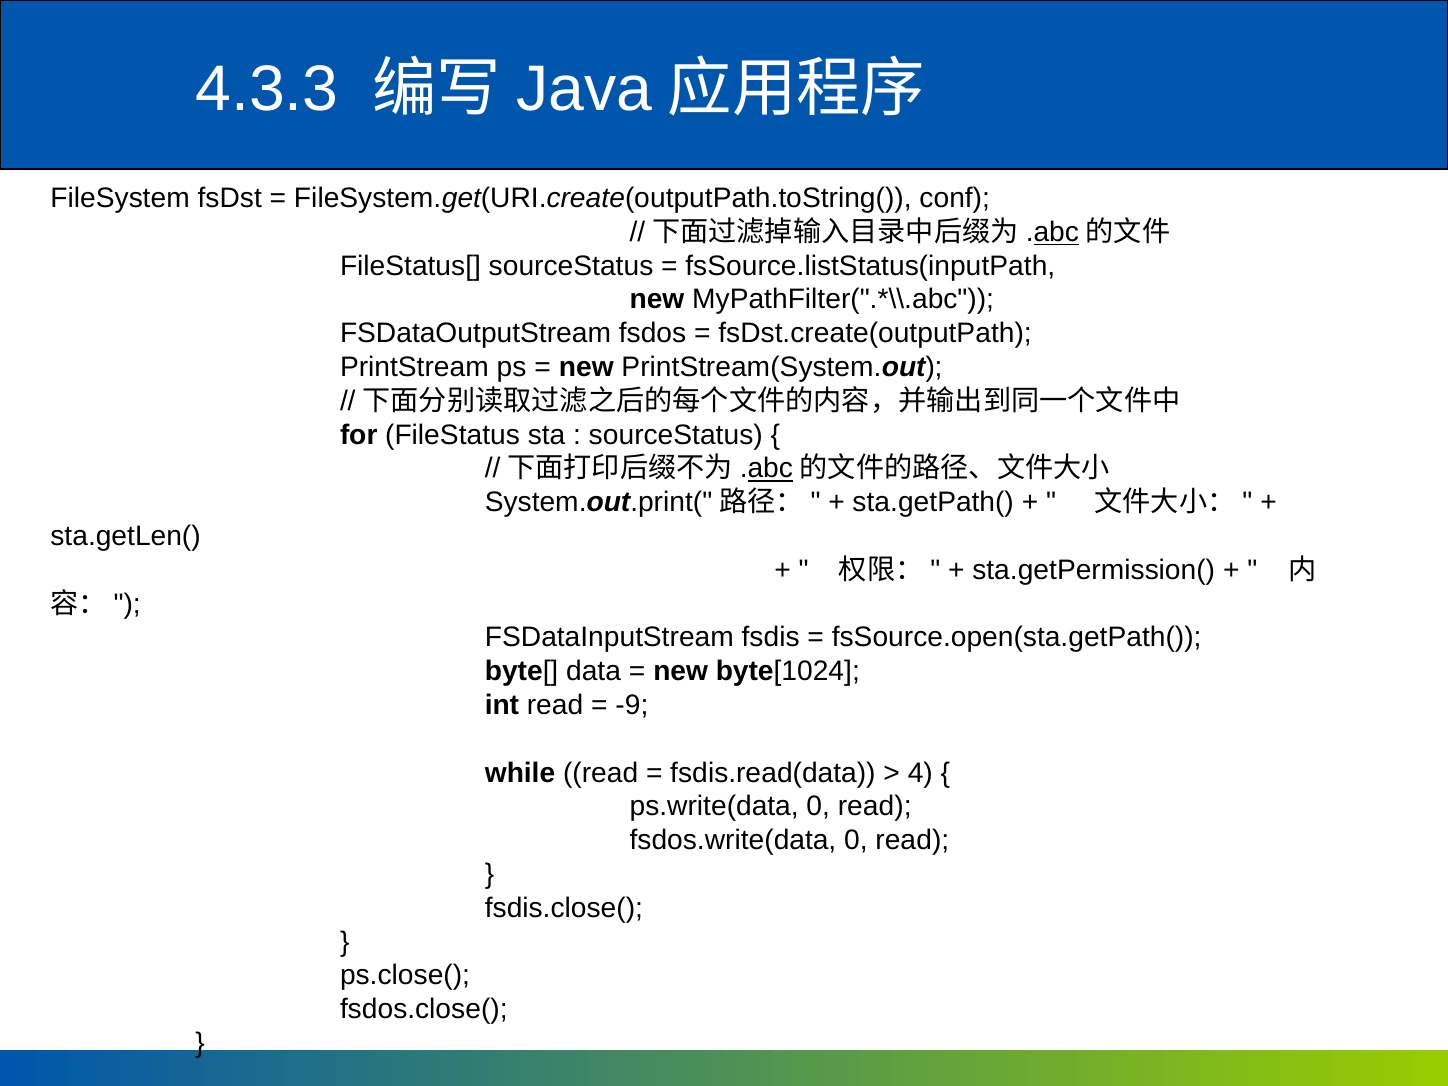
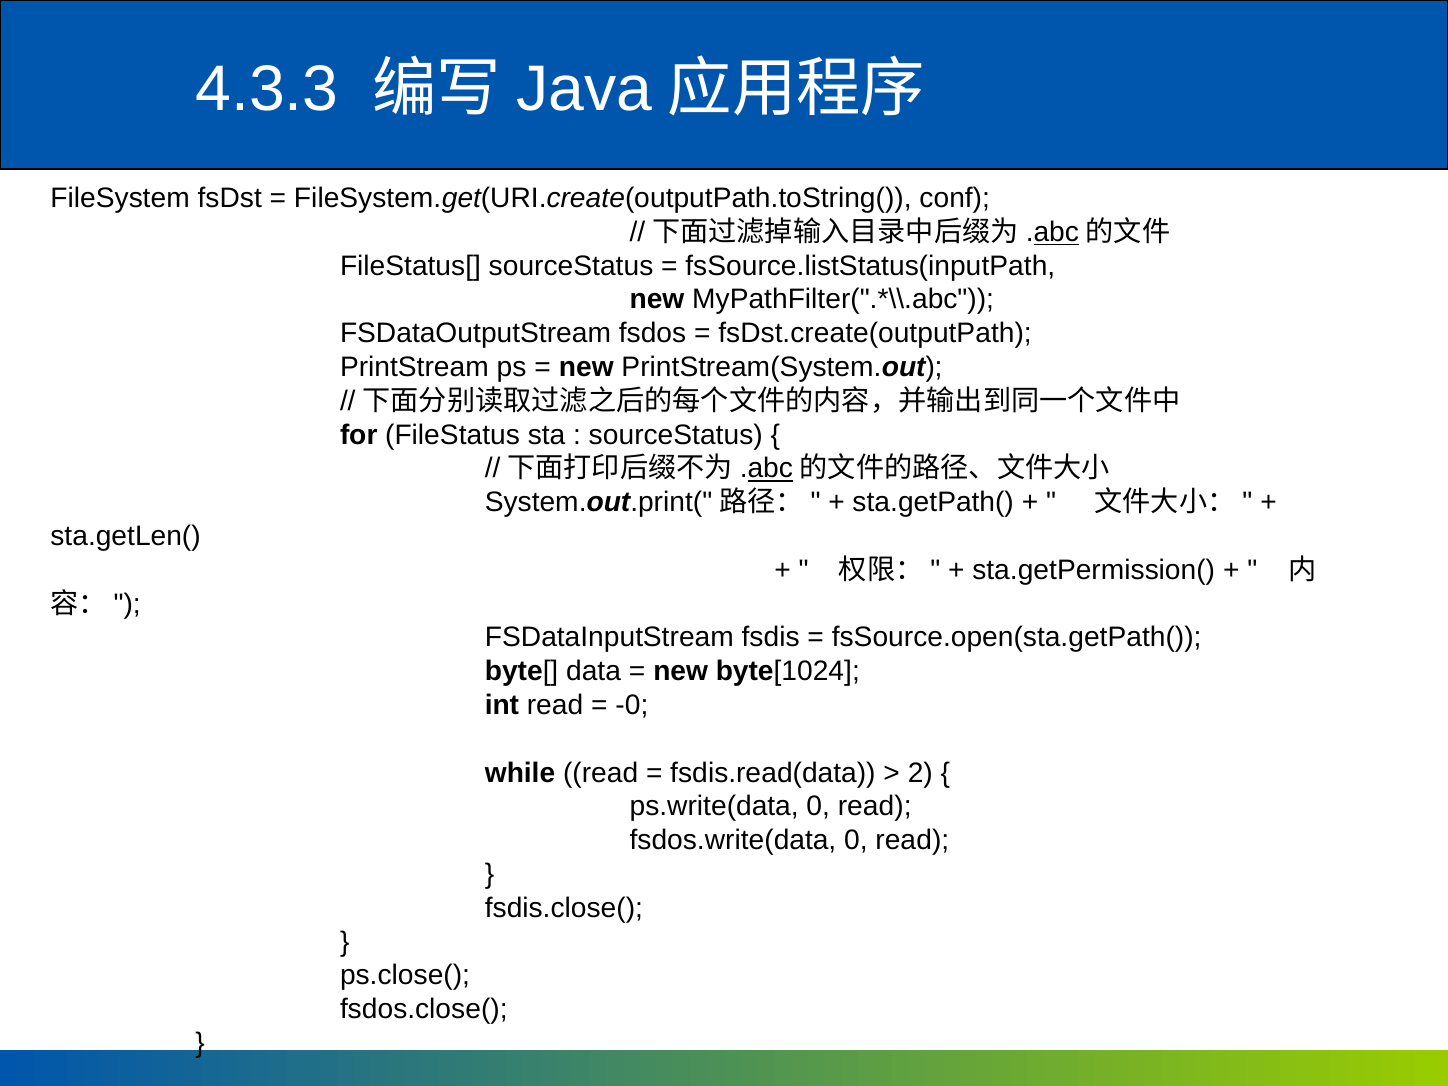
-9: -9 -> -0 (632, 705)
4: 4 -> 2 (920, 773)
